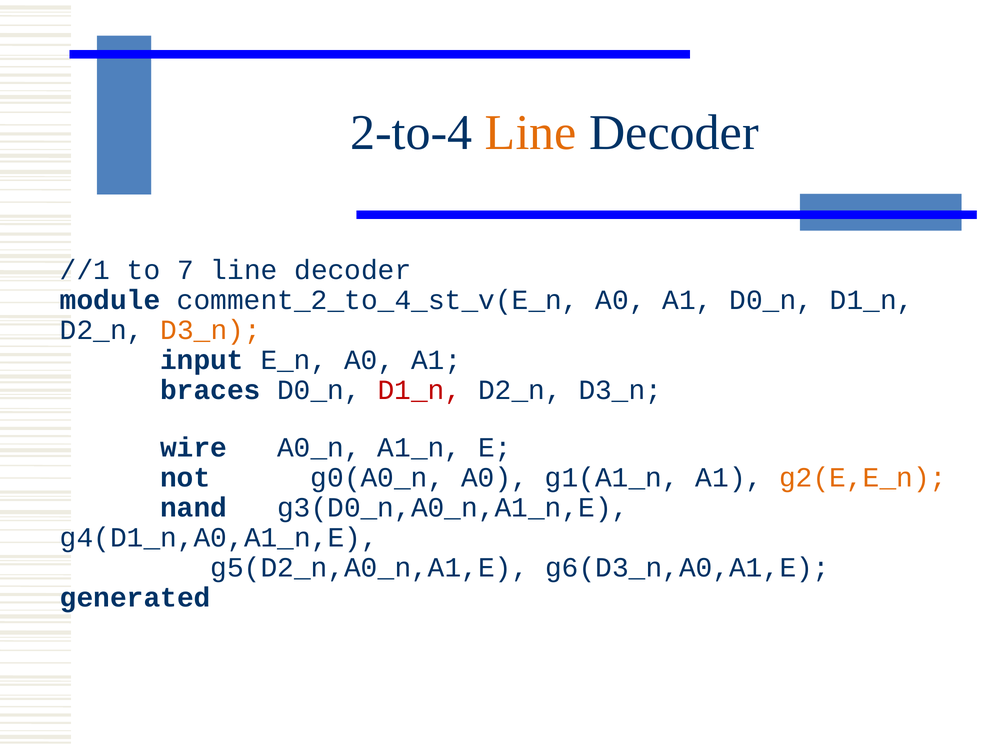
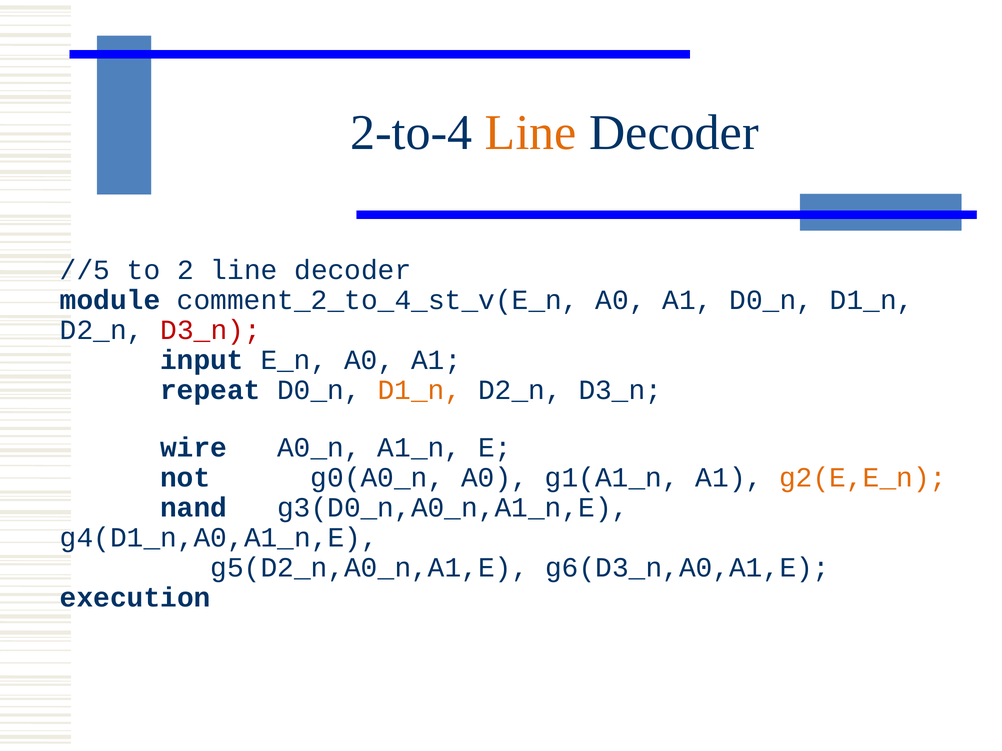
//1: //1 -> //5 (85, 270)
7: 7 -> 2 (185, 270)
D3_n colour: orange -> red (211, 330)
braces: braces -> repeat (210, 391)
D1_n colour: red -> orange (419, 391)
generated: generated -> execution (135, 598)
